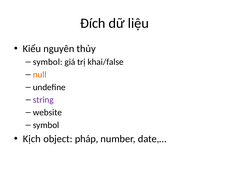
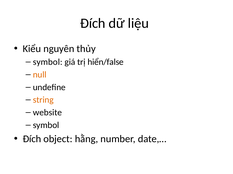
khai/false: khai/false -> hiển/false (106, 62)
string colour: purple -> orange (43, 100)
Kịch: Kịch -> Đích (32, 139)
pháp: pháp -> hằng (87, 139)
